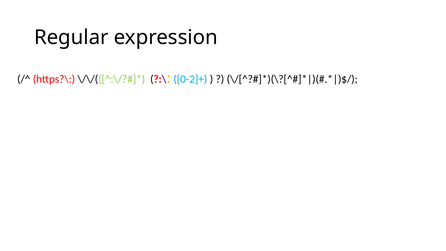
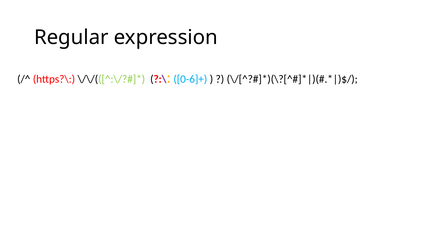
0-2]+: 0-2]+ -> 0-6]+ (190, 79)
